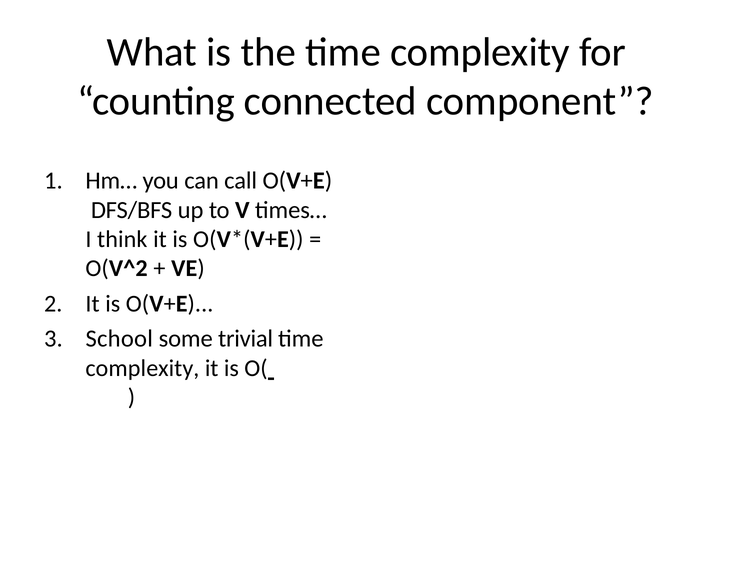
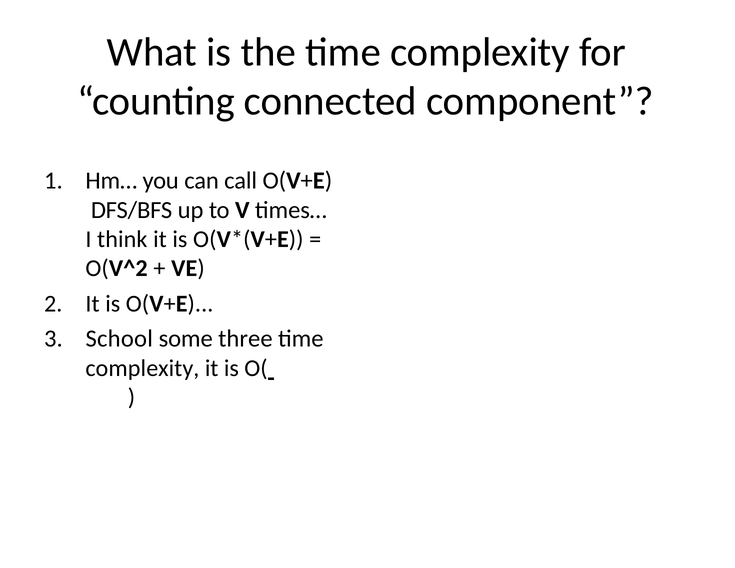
trivial: trivial -> three (245, 339)
